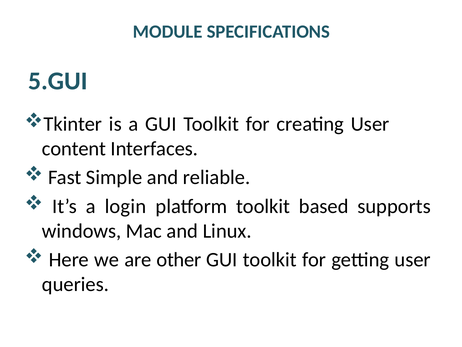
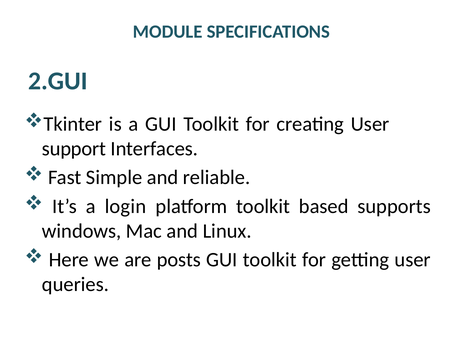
5.GUI: 5.GUI -> 2.GUI (58, 81)
content: content -> support (74, 148)
other: other -> posts (179, 259)
